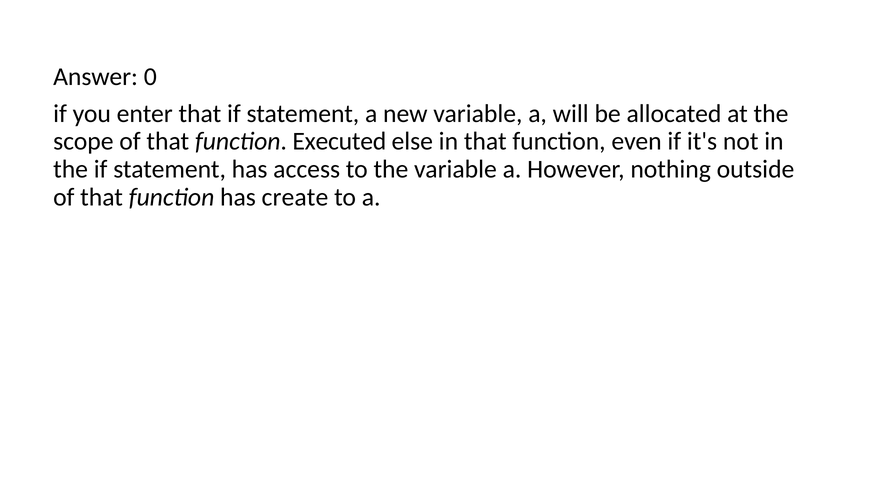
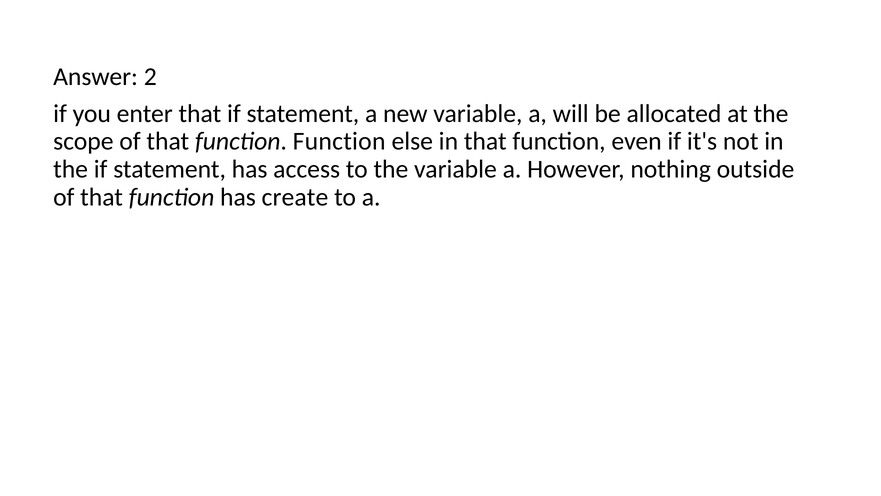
0: 0 -> 2 (150, 77)
function Executed: Executed -> Function (339, 141)
